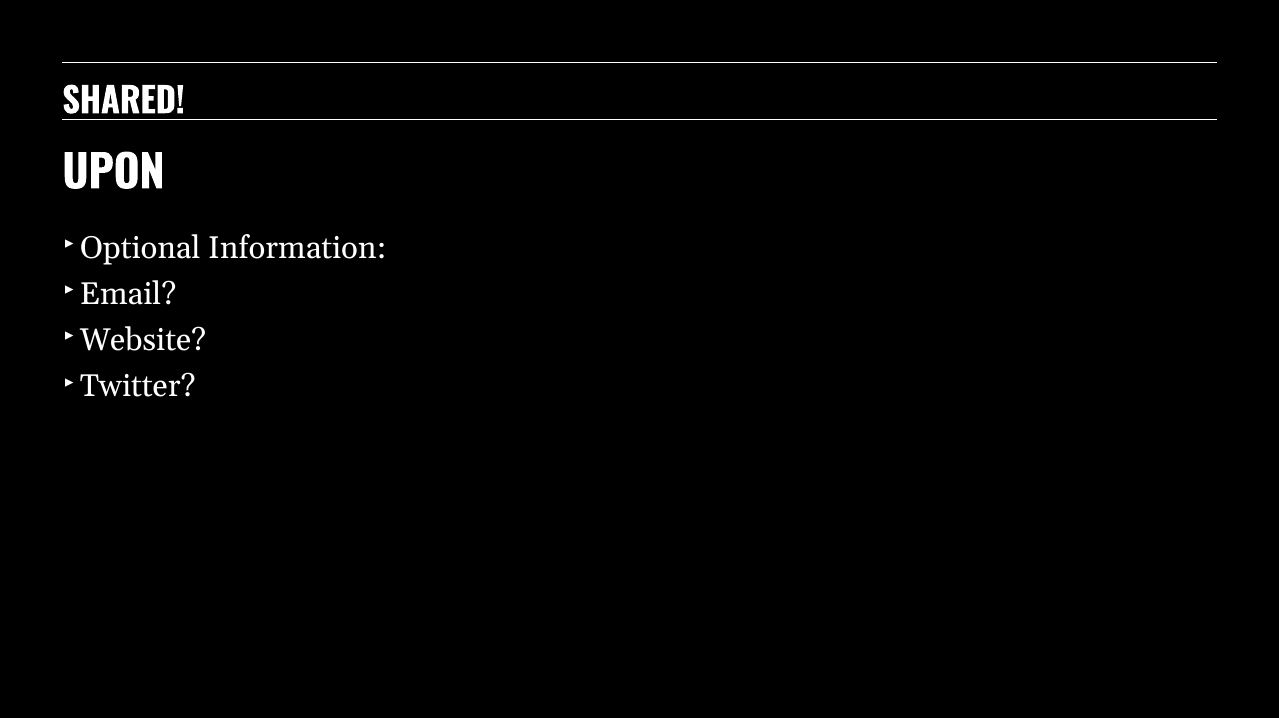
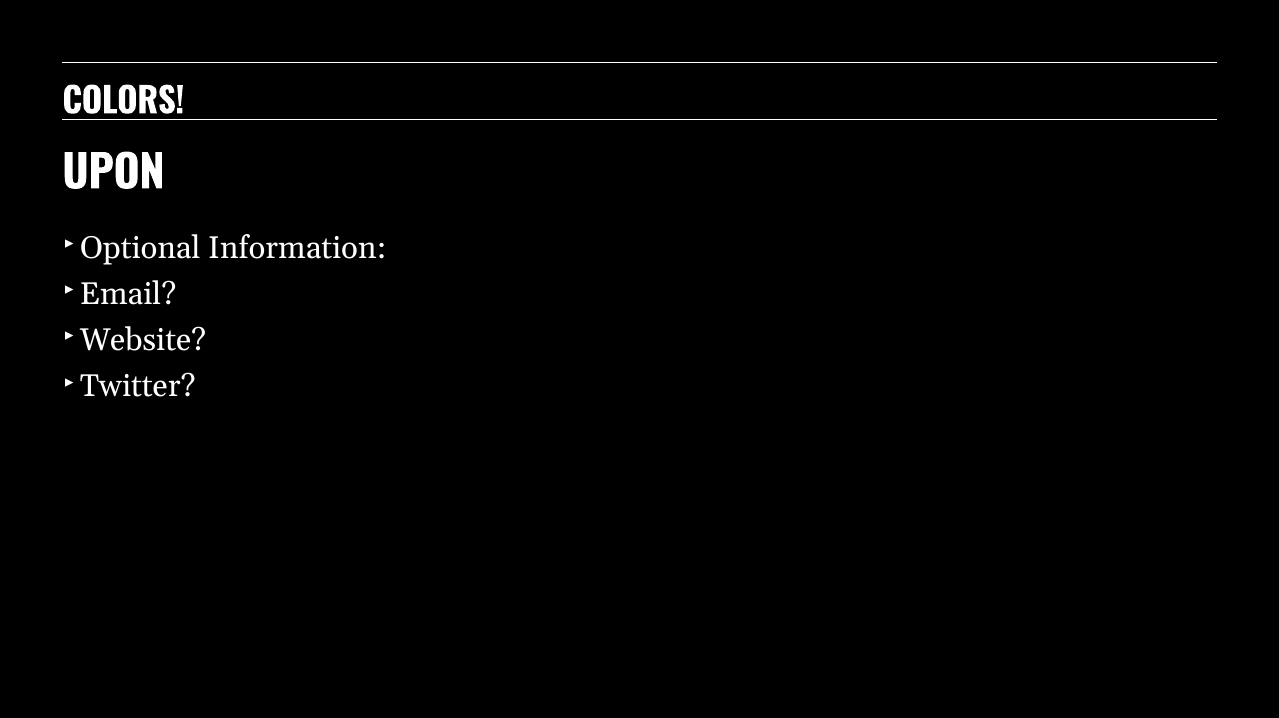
SHARED: SHARED -> COLORS (123, 102)
